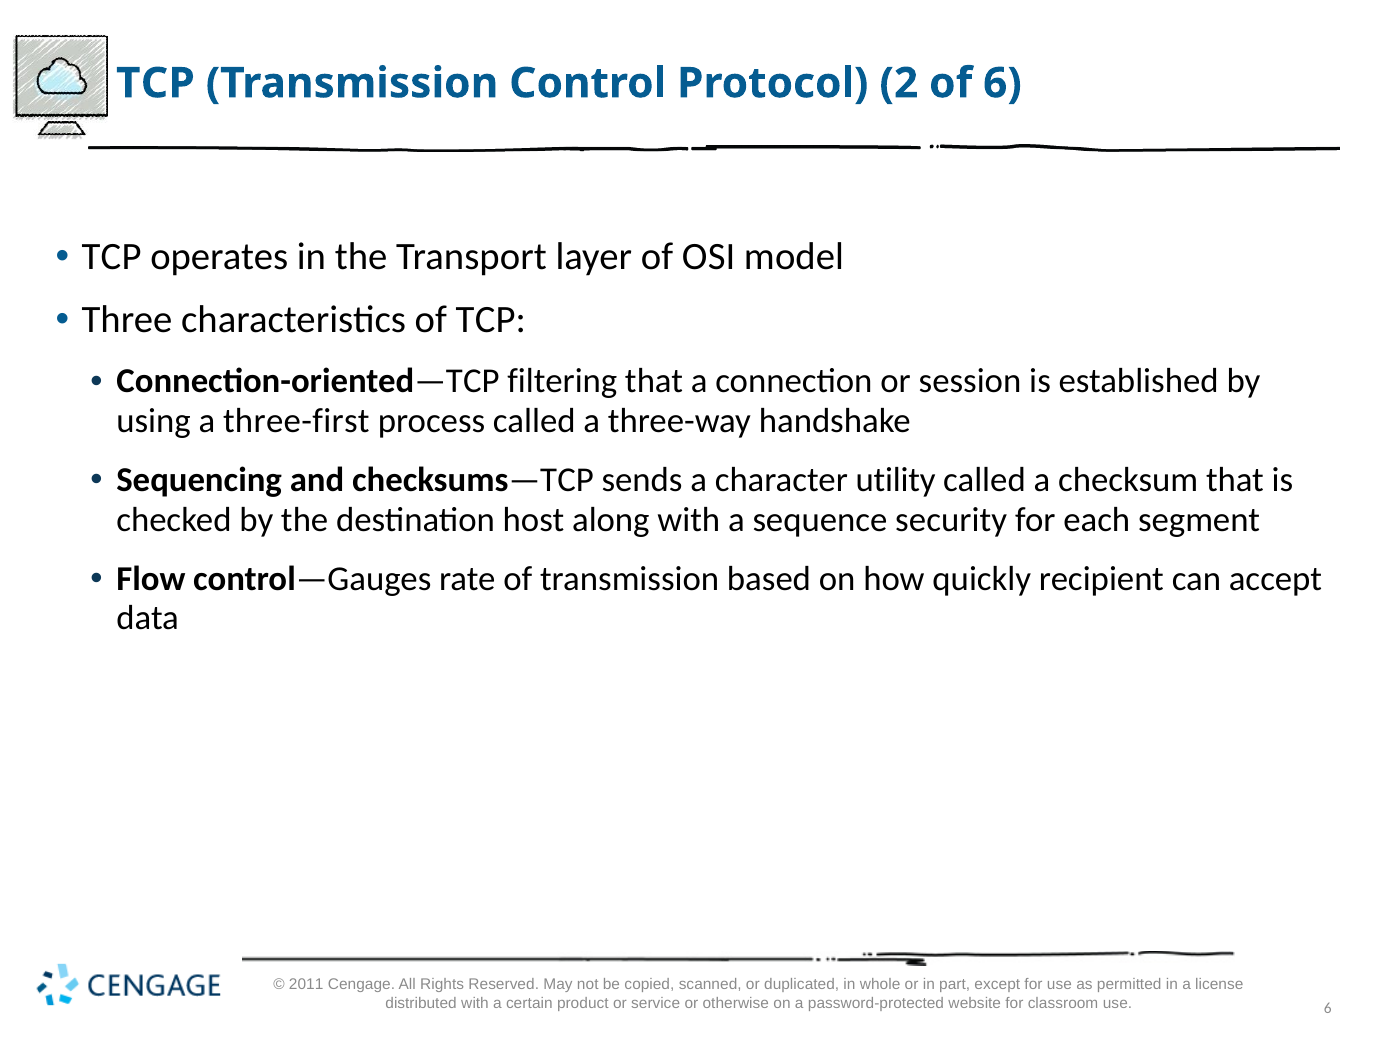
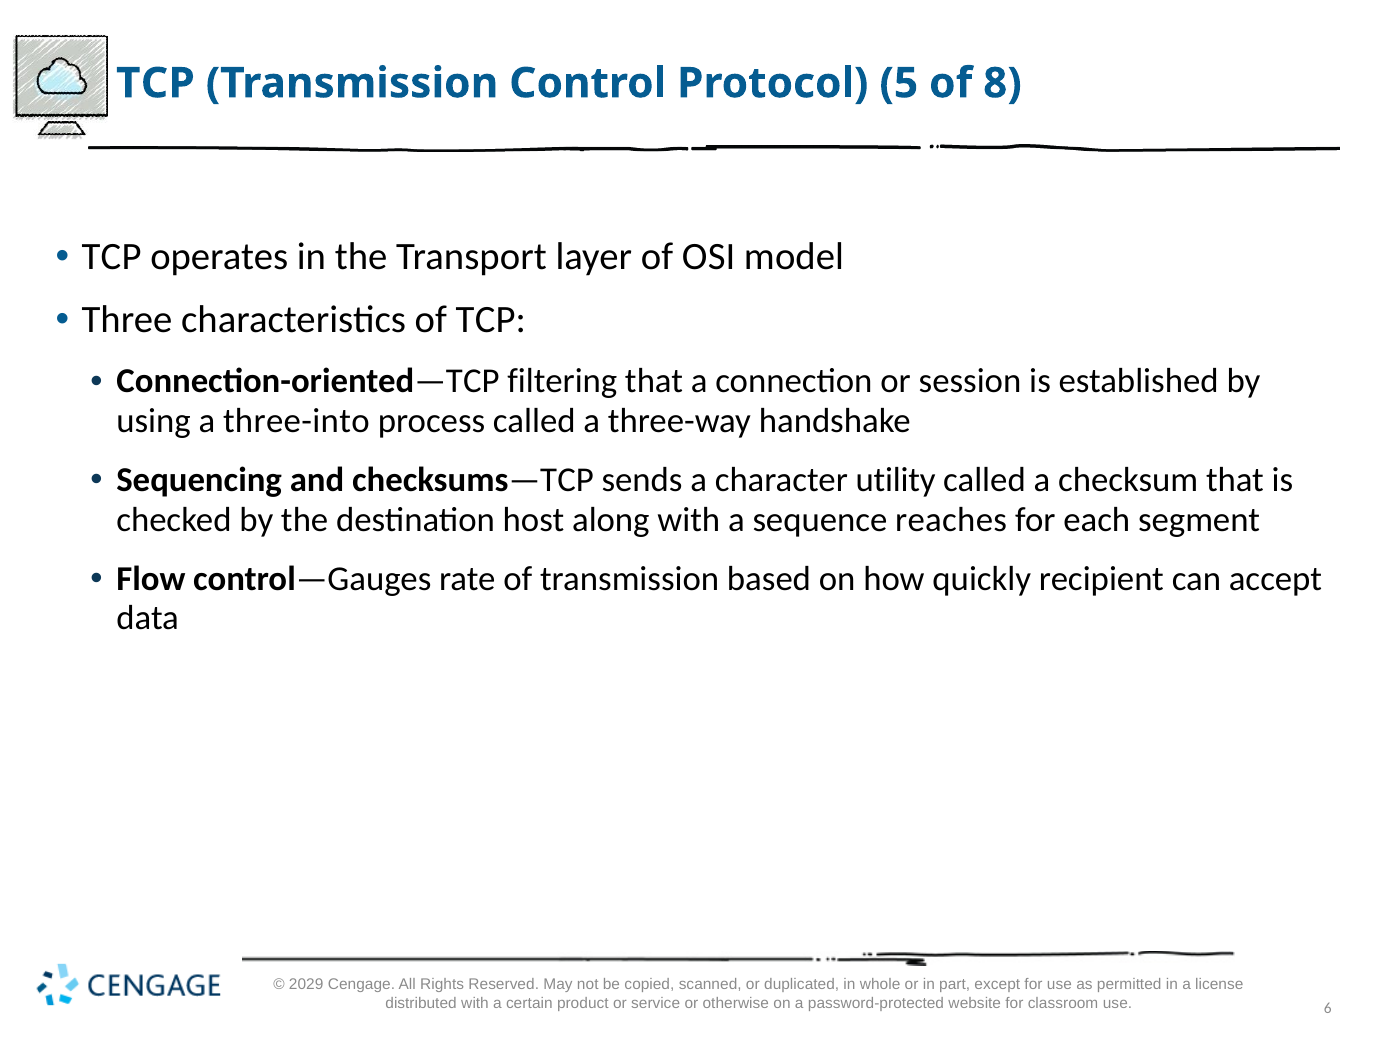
2: 2 -> 5 (899, 83)
of 6: 6 -> 8 (1002, 83)
three-first: three-first -> three-into (296, 421)
security: security -> reaches (951, 520)
2011: 2011 -> 2029 (306, 985)
